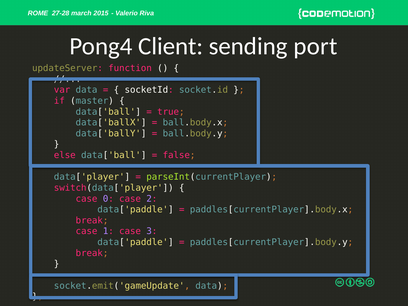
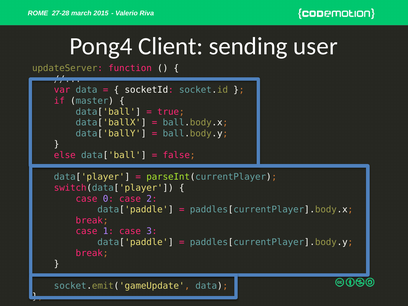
port: port -> user (316, 46)
